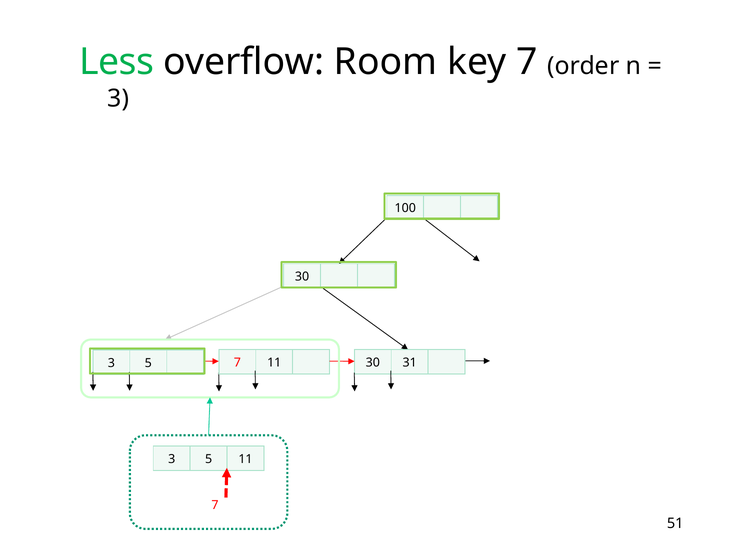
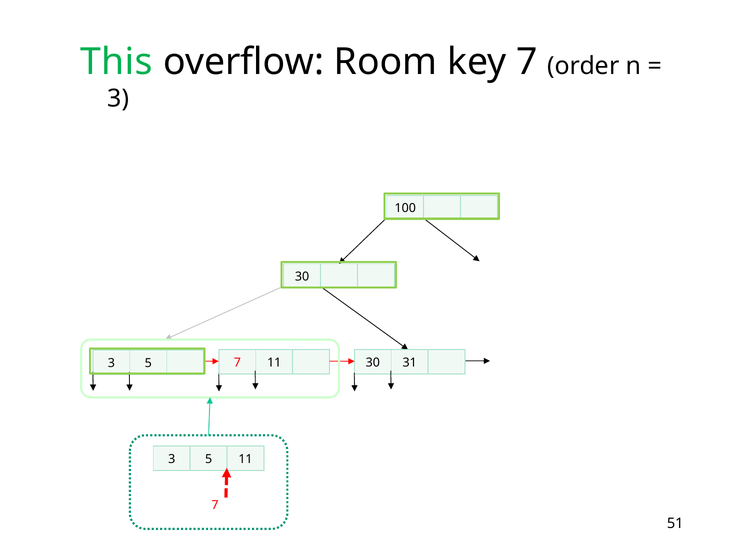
Less: Less -> This (116, 62)
